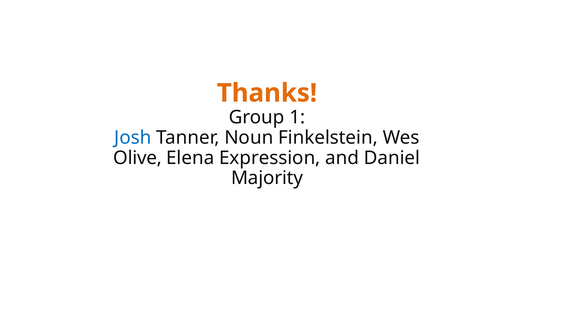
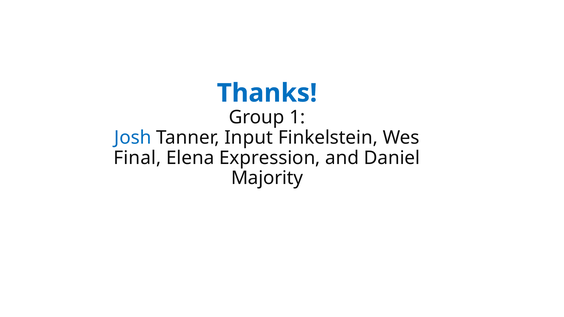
Thanks colour: orange -> blue (267, 93)
Noun: Noun -> Input (249, 138)
Olive: Olive -> Final (137, 158)
